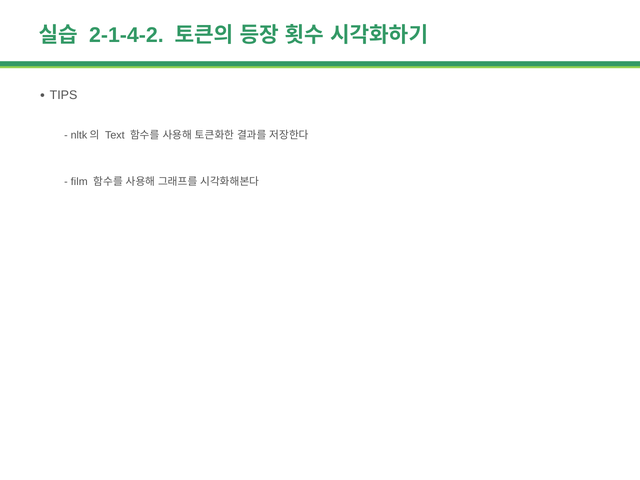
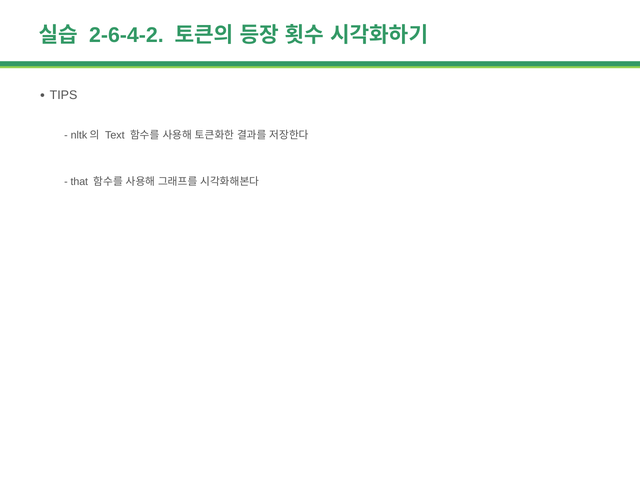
2-1-4-2: 2-1-4-2 -> 2-6-4-2 (126, 35)
film: film -> that (79, 182)
